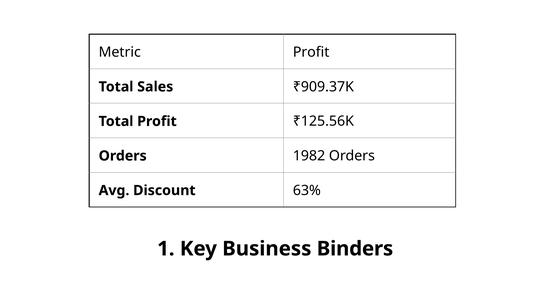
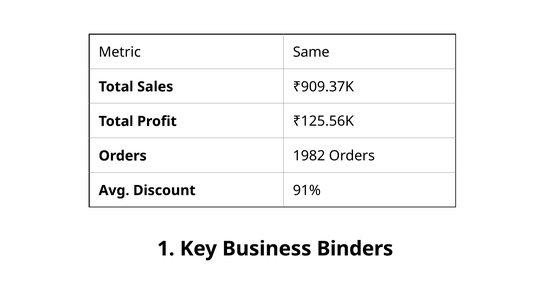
Metric Profit: Profit -> Same (311, 52)
63%: 63% -> 91% (307, 191)
